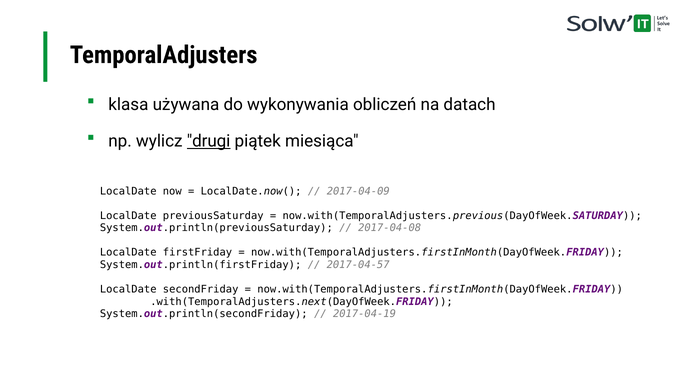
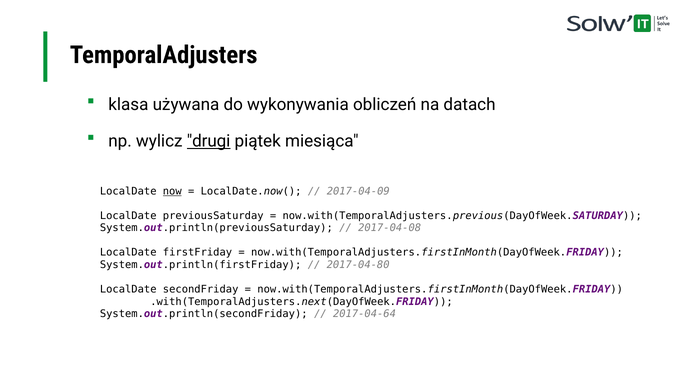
now underline: none -> present (172, 191)
2017-04-57: 2017-04-57 -> 2017-04-80 (358, 265)
2017-04-19: 2017-04-19 -> 2017-04-64 (364, 314)
